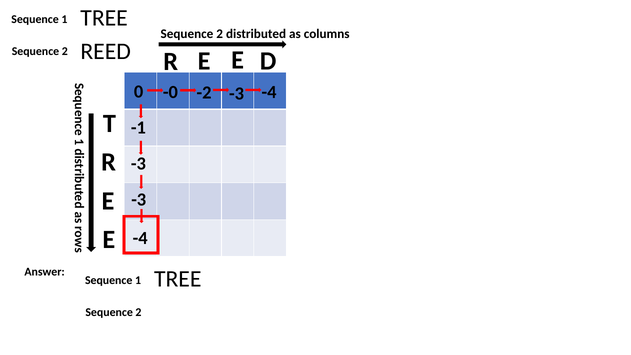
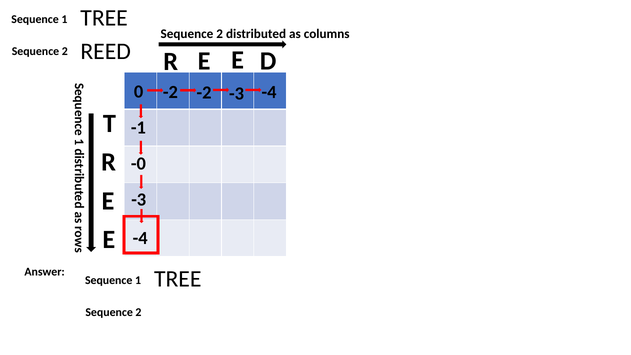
-0: -0 -> -2 (170, 92)
-3: -3 -> -0 (138, 164)
